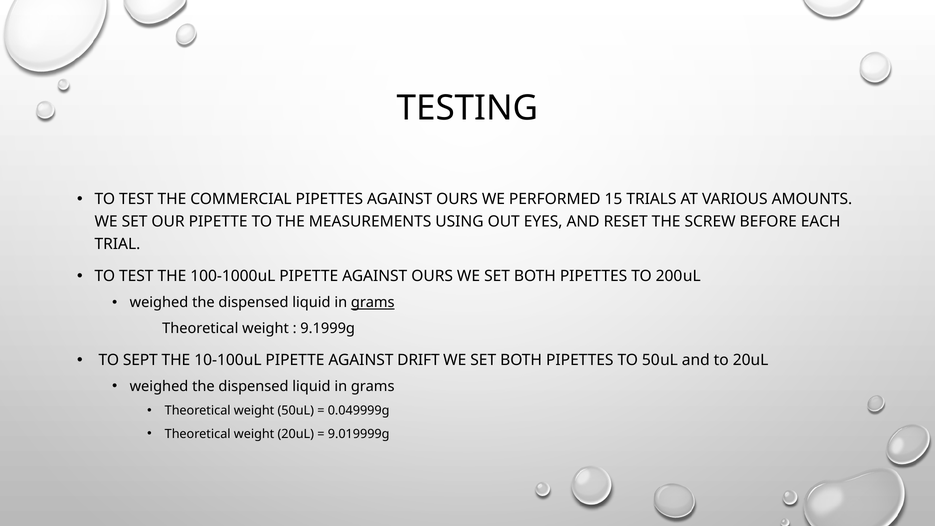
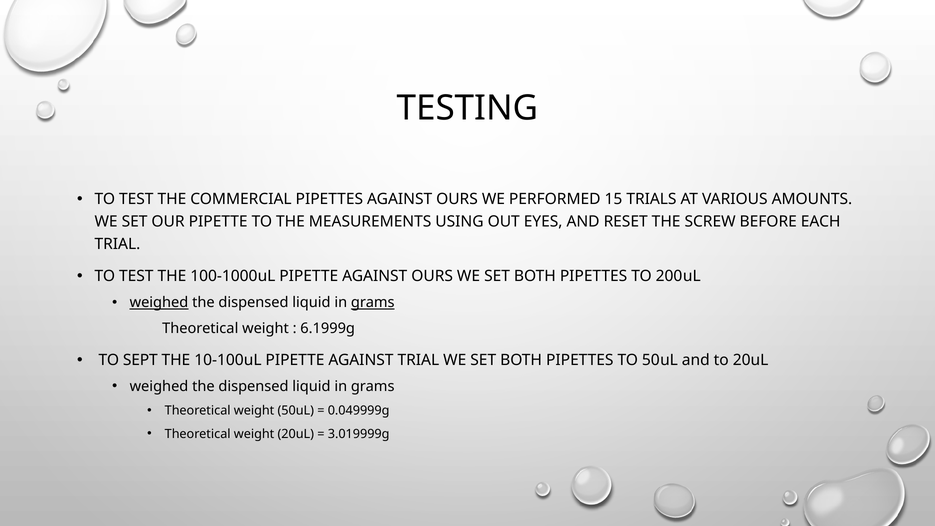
weighed underline: none -> present (159, 303)
9.1999g: 9.1999g -> 6.1999g (328, 328)
AGAINST DRIFT: DRIFT -> TRIAL (418, 360)
9.019999g: 9.019999g -> 3.019999g (359, 434)
